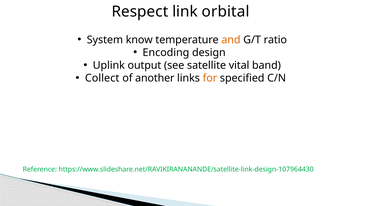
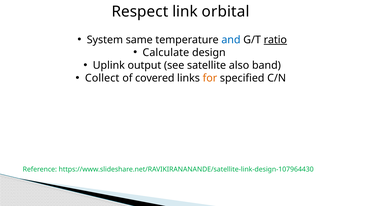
know: know -> same (139, 40)
and colour: orange -> blue (231, 40)
ratio underline: none -> present (275, 40)
Encoding: Encoding -> Calculate (166, 53)
vital: vital -> also (239, 65)
another: another -> covered (155, 78)
